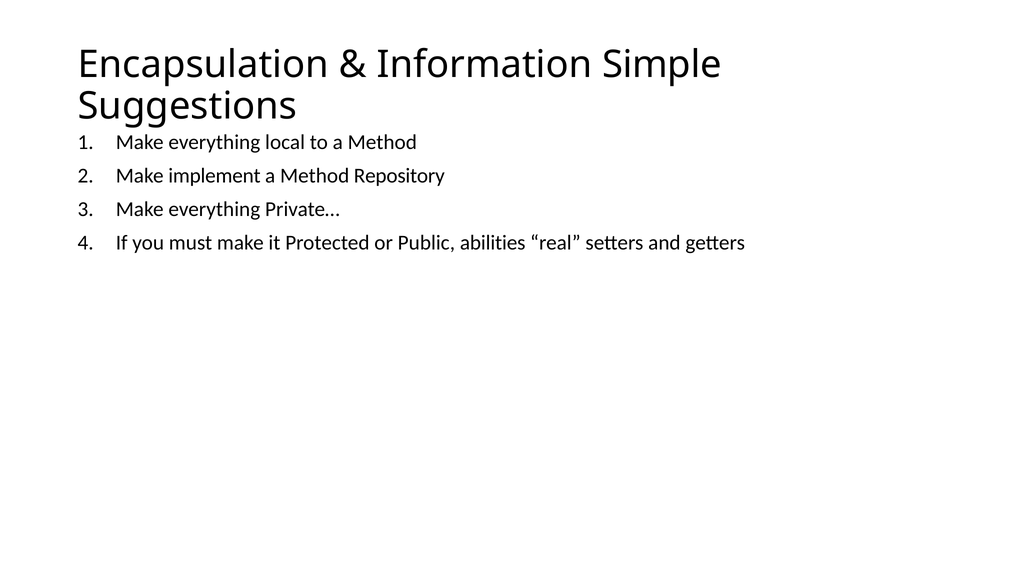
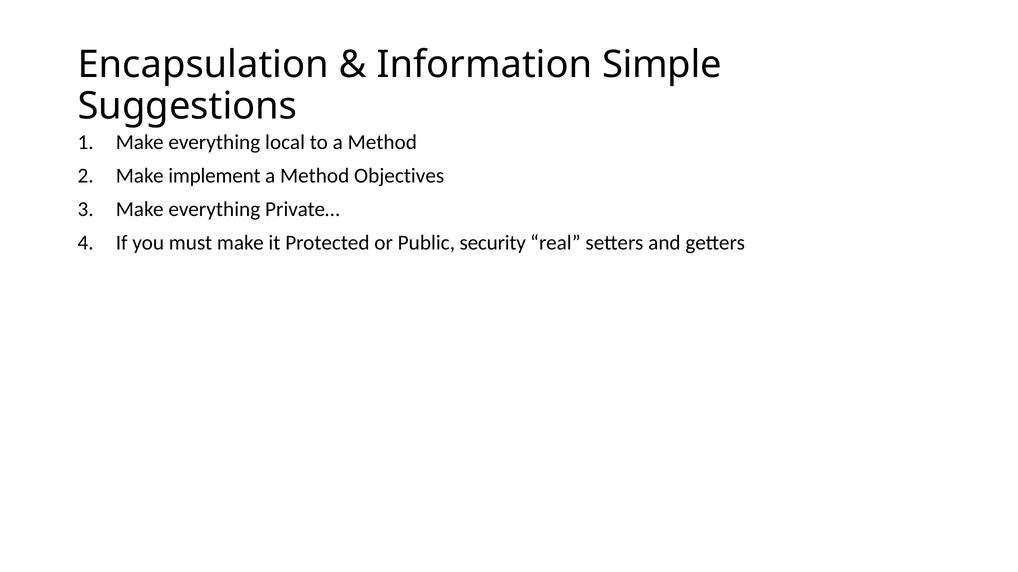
Repository: Repository -> Objectives (399, 176)
abilities: abilities -> security (493, 243)
